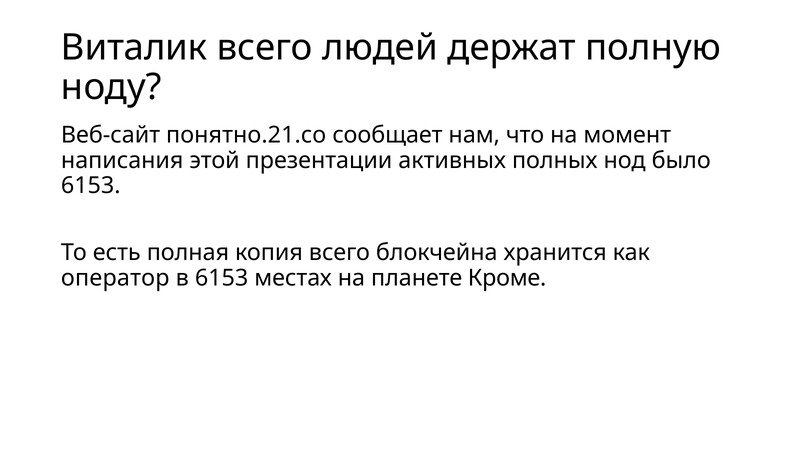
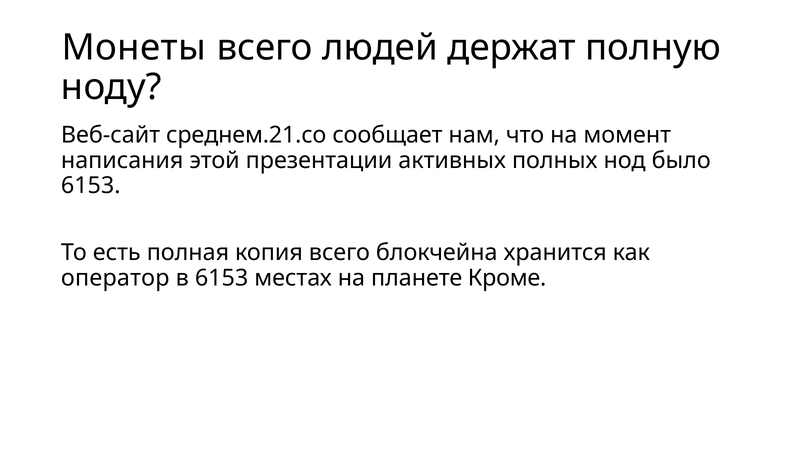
Виталик: Виталик -> Монеты (134, 47)
понятно.21.co: понятно.21.co -> среднем.21.co (246, 135)
